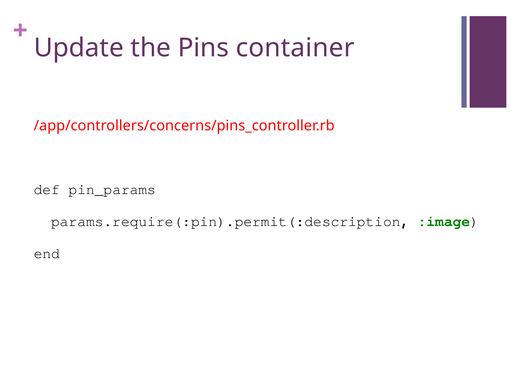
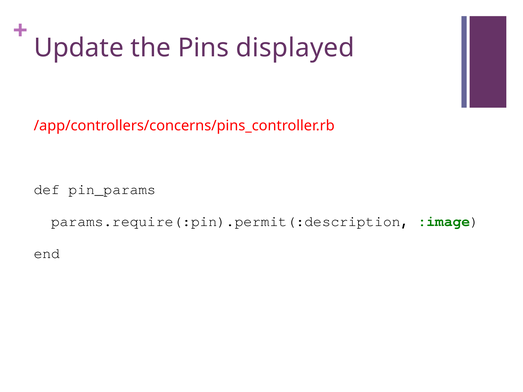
container: container -> displayed (295, 48)
